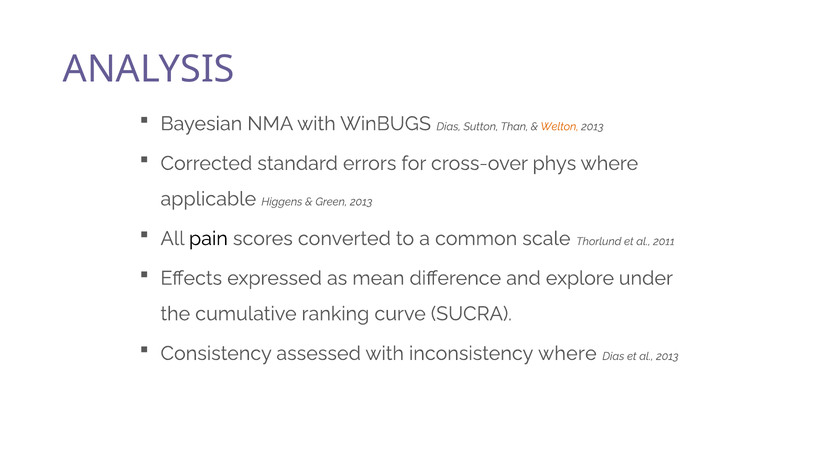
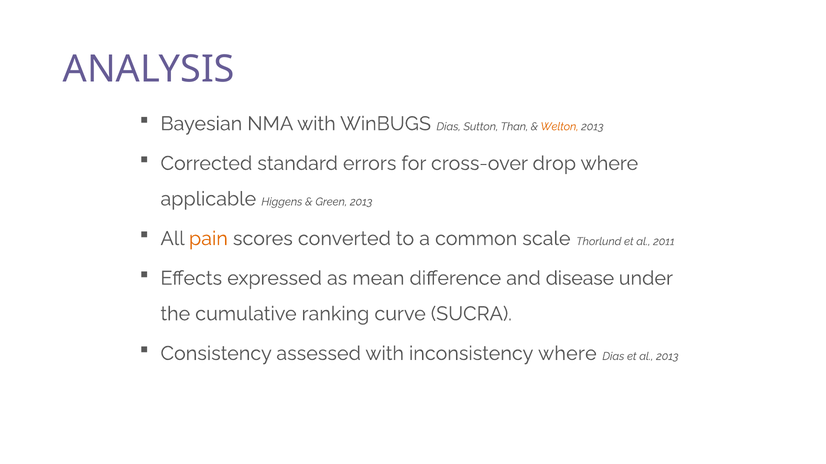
phys: phys -> drop (554, 164)
pain colour: black -> orange (208, 239)
explore: explore -> disease (580, 279)
